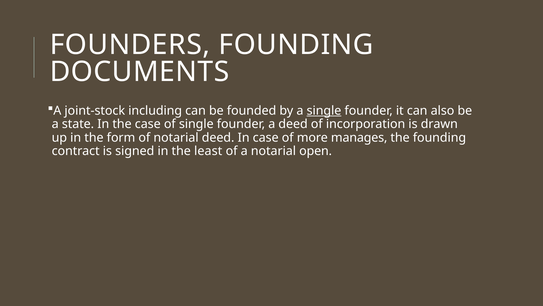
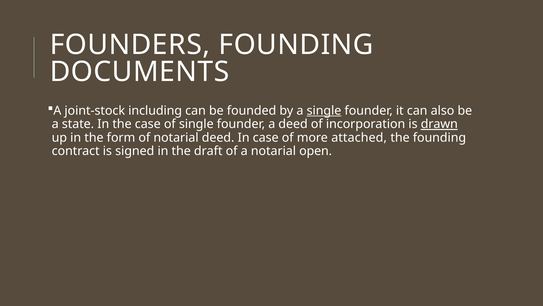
drawn underline: none -> present (439, 124)
manages: manages -> attached (359, 137)
least: least -> draft (208, 151)
